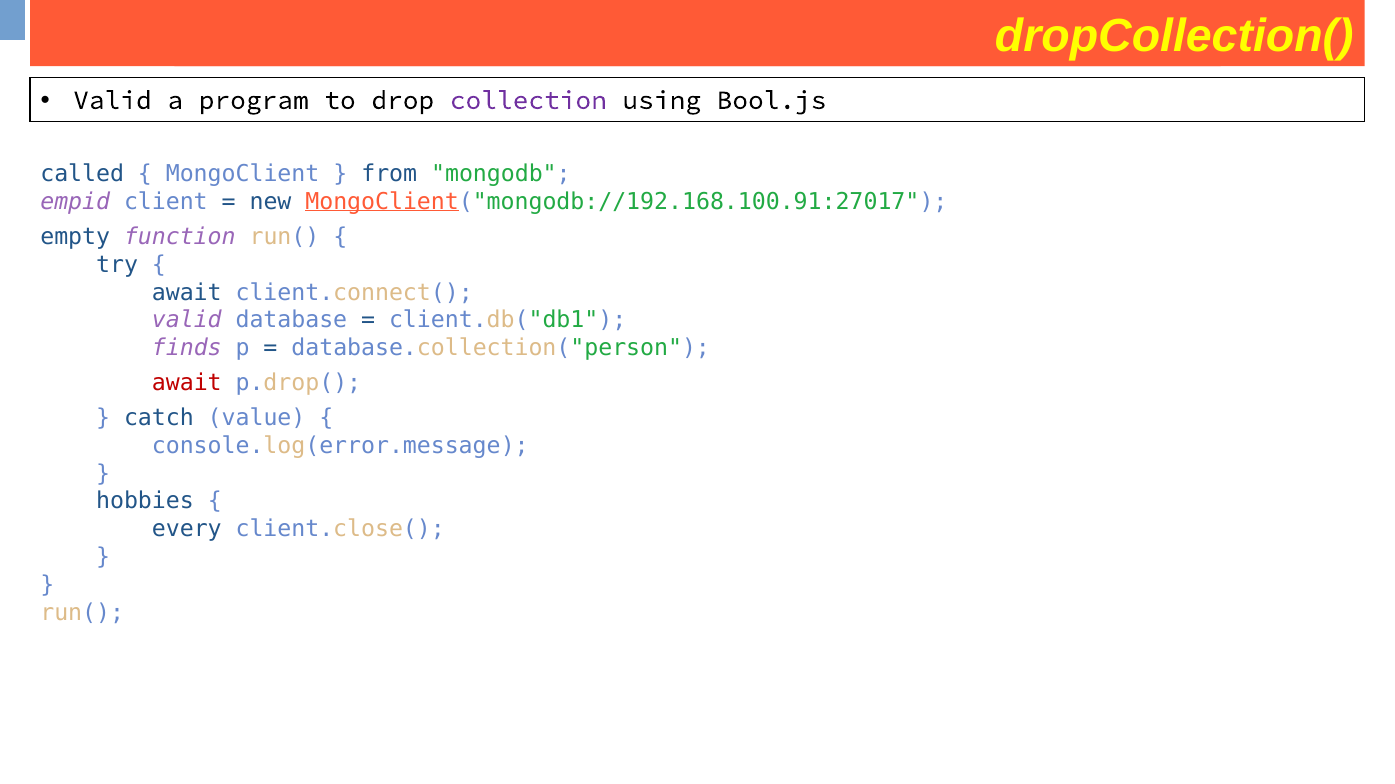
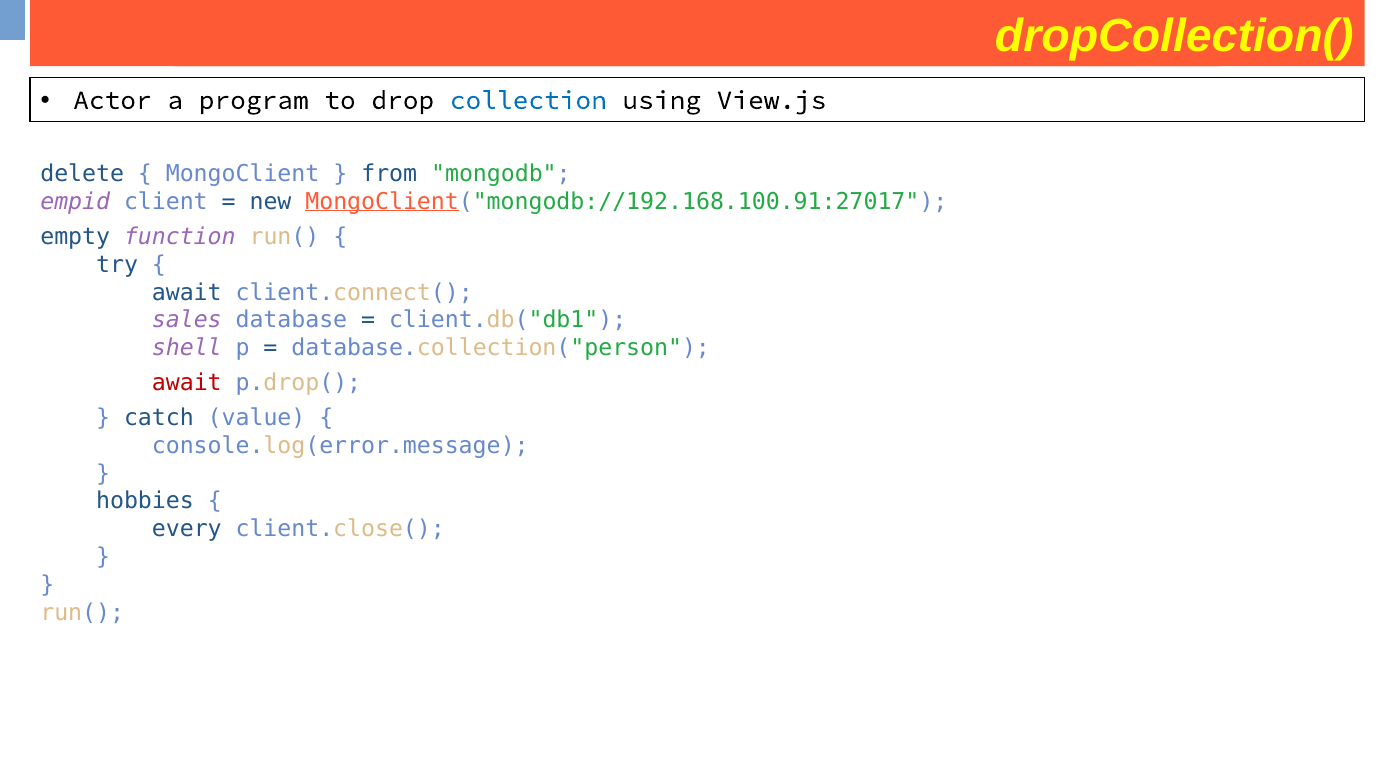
Valid: Valid -> Actor (112, 100)
collection colour: purple -> blue (528, 100)
Bool.js: Bool.js -> View.js (772, 100)
called: called -> delete (82, 174)
valid: valid -> sales (187, 320)
finds: finds -> shell (187, 348)
